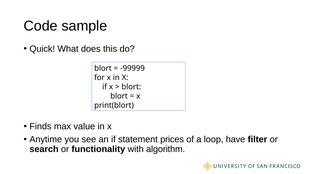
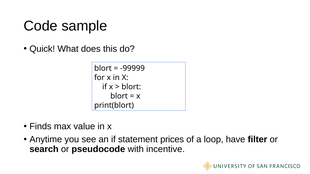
functionality: functionality -> pseudocode (98, 150)
algorithm: algorithm -> incentive (166, 150)
